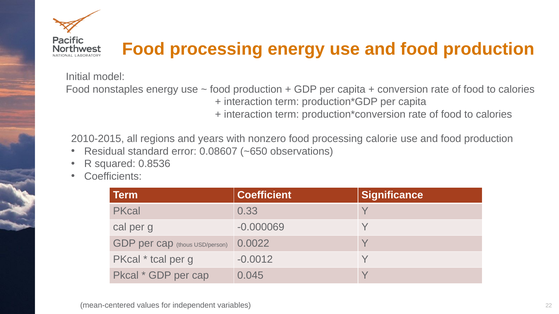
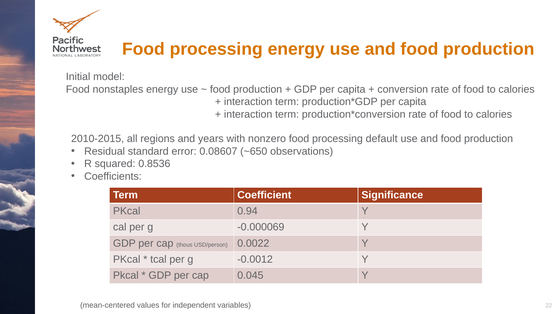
calorie: calorie -> default (382, 139)
0.33: 0.33 -> 0.94 (247, 211)
